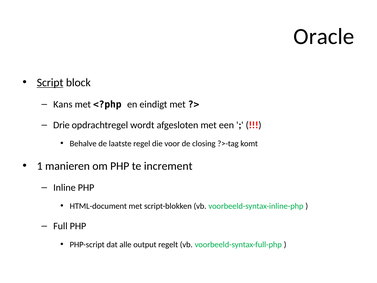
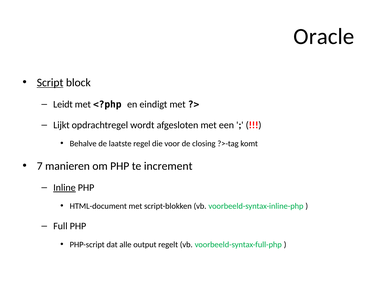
Kans: Kans -> Leidt (63, 104)
Drie: Drie -> Lijkt (61, 125)
1: 1 -> 7 (40, 166)
Inline underline: none -> present (64, 187)
